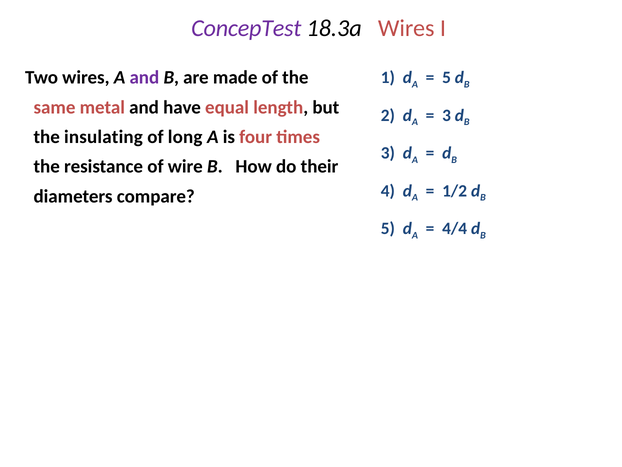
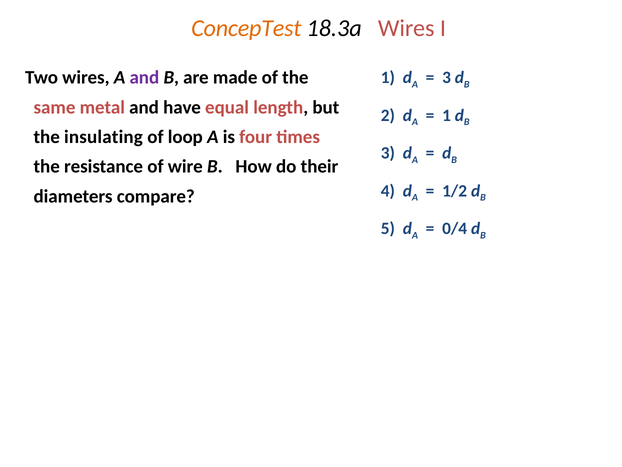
ConcepTest colour: purple -> orange (246, 28)
5: 5 -> 3 (447, 78)
3: 3 -> 1 (447, 115)
long: long -> loop (185, 137)
4/4: 4/4 -> 0/4 (455, 228)
